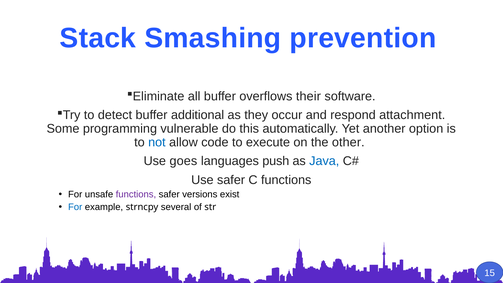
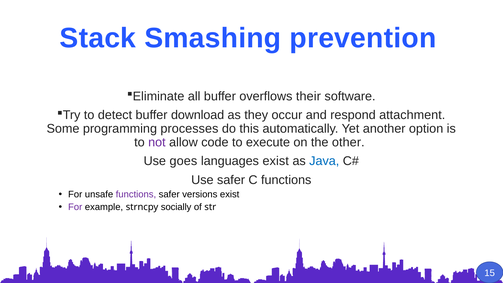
additional: additional -> download (198, 115)
vulnerable: vulnerable -> processes (189, 129)
not colour: blue -> purple (157, 142)
languages push: push -> exist (276, 161)
For colour: blue -> purple (75, 207)
several: several -> socially (176, 207)
